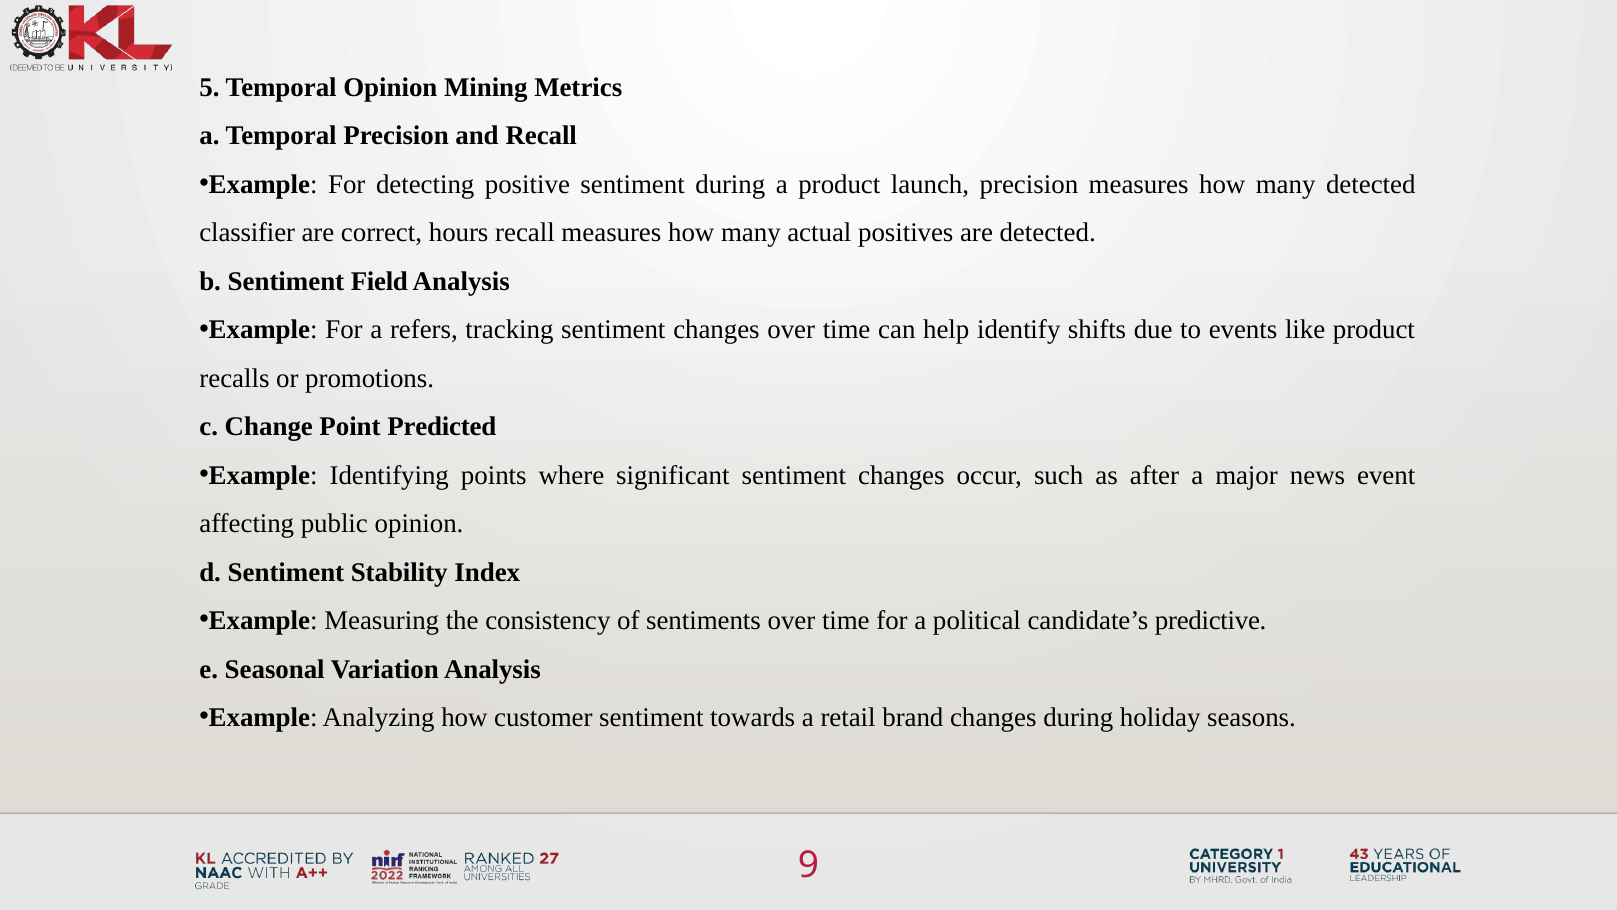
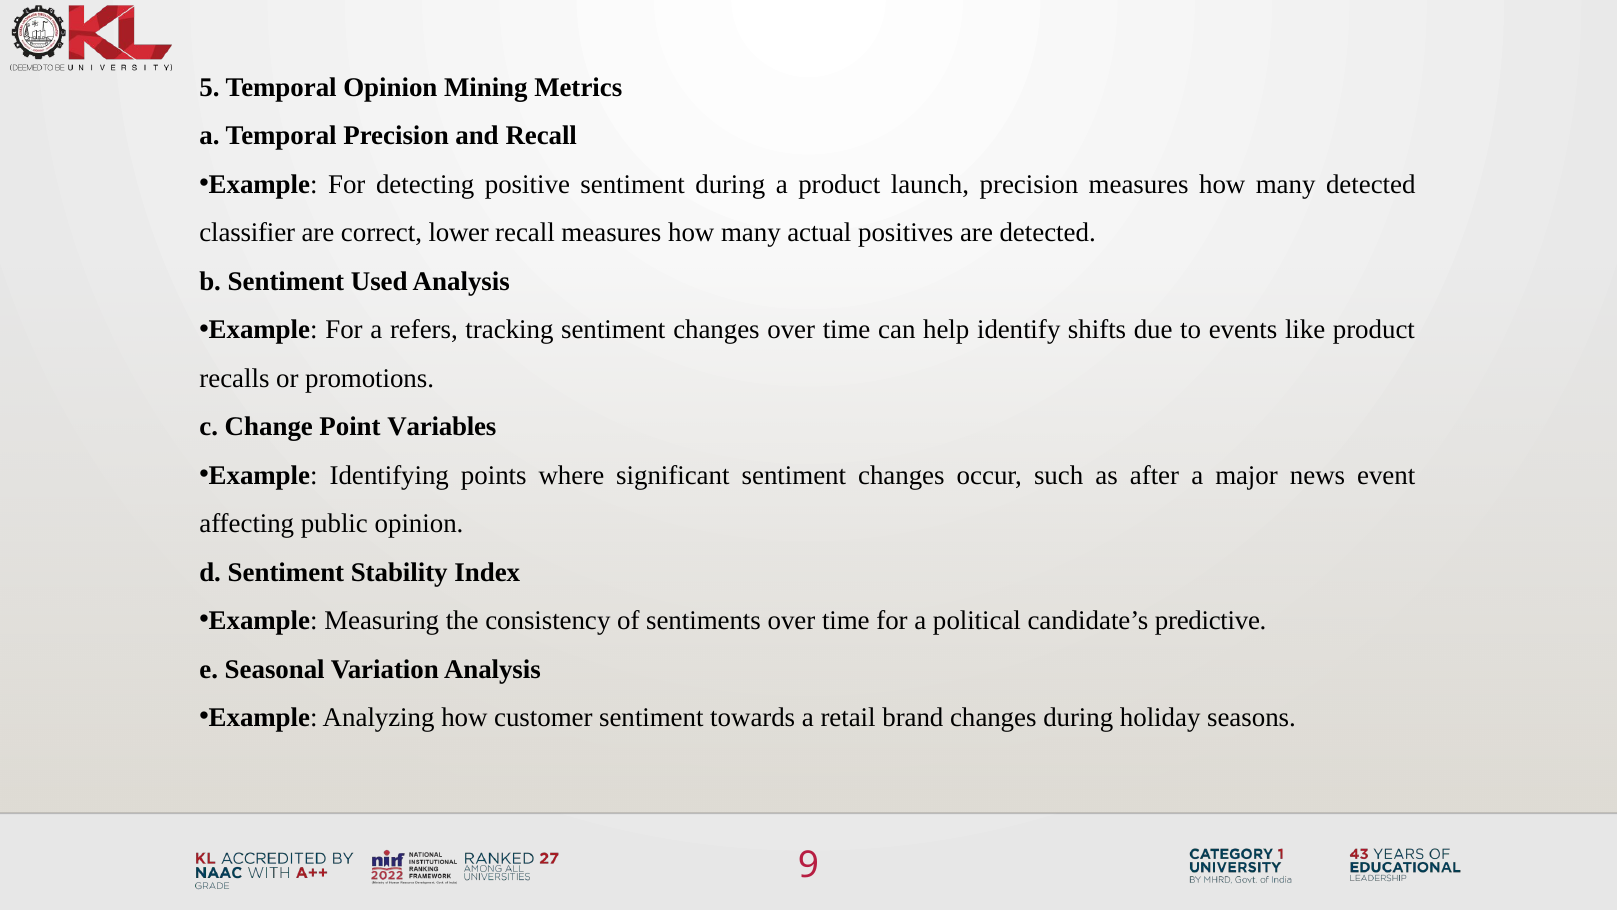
hours: hours -> lower (459, 233)
Field: Field -> Used (379, 281)
Predicted: Predicted -> Variables (442, 427)
